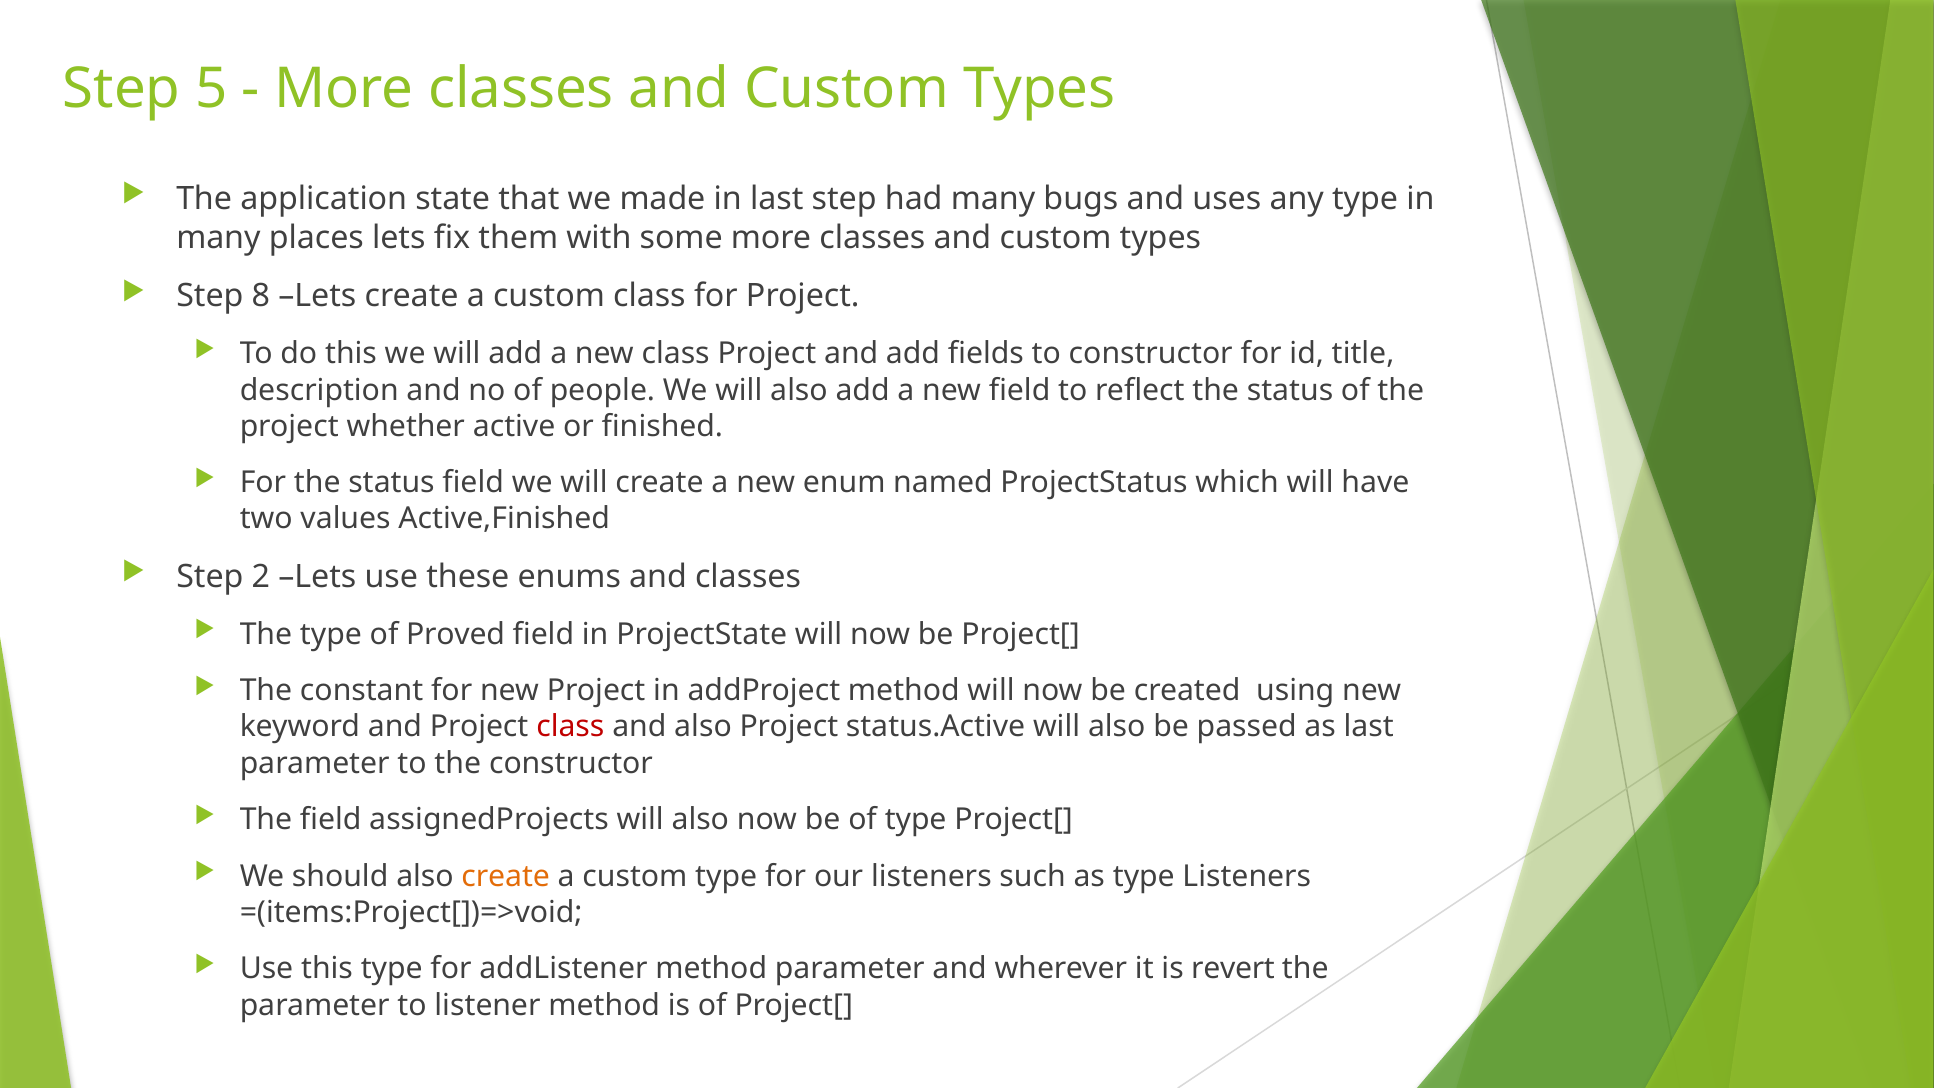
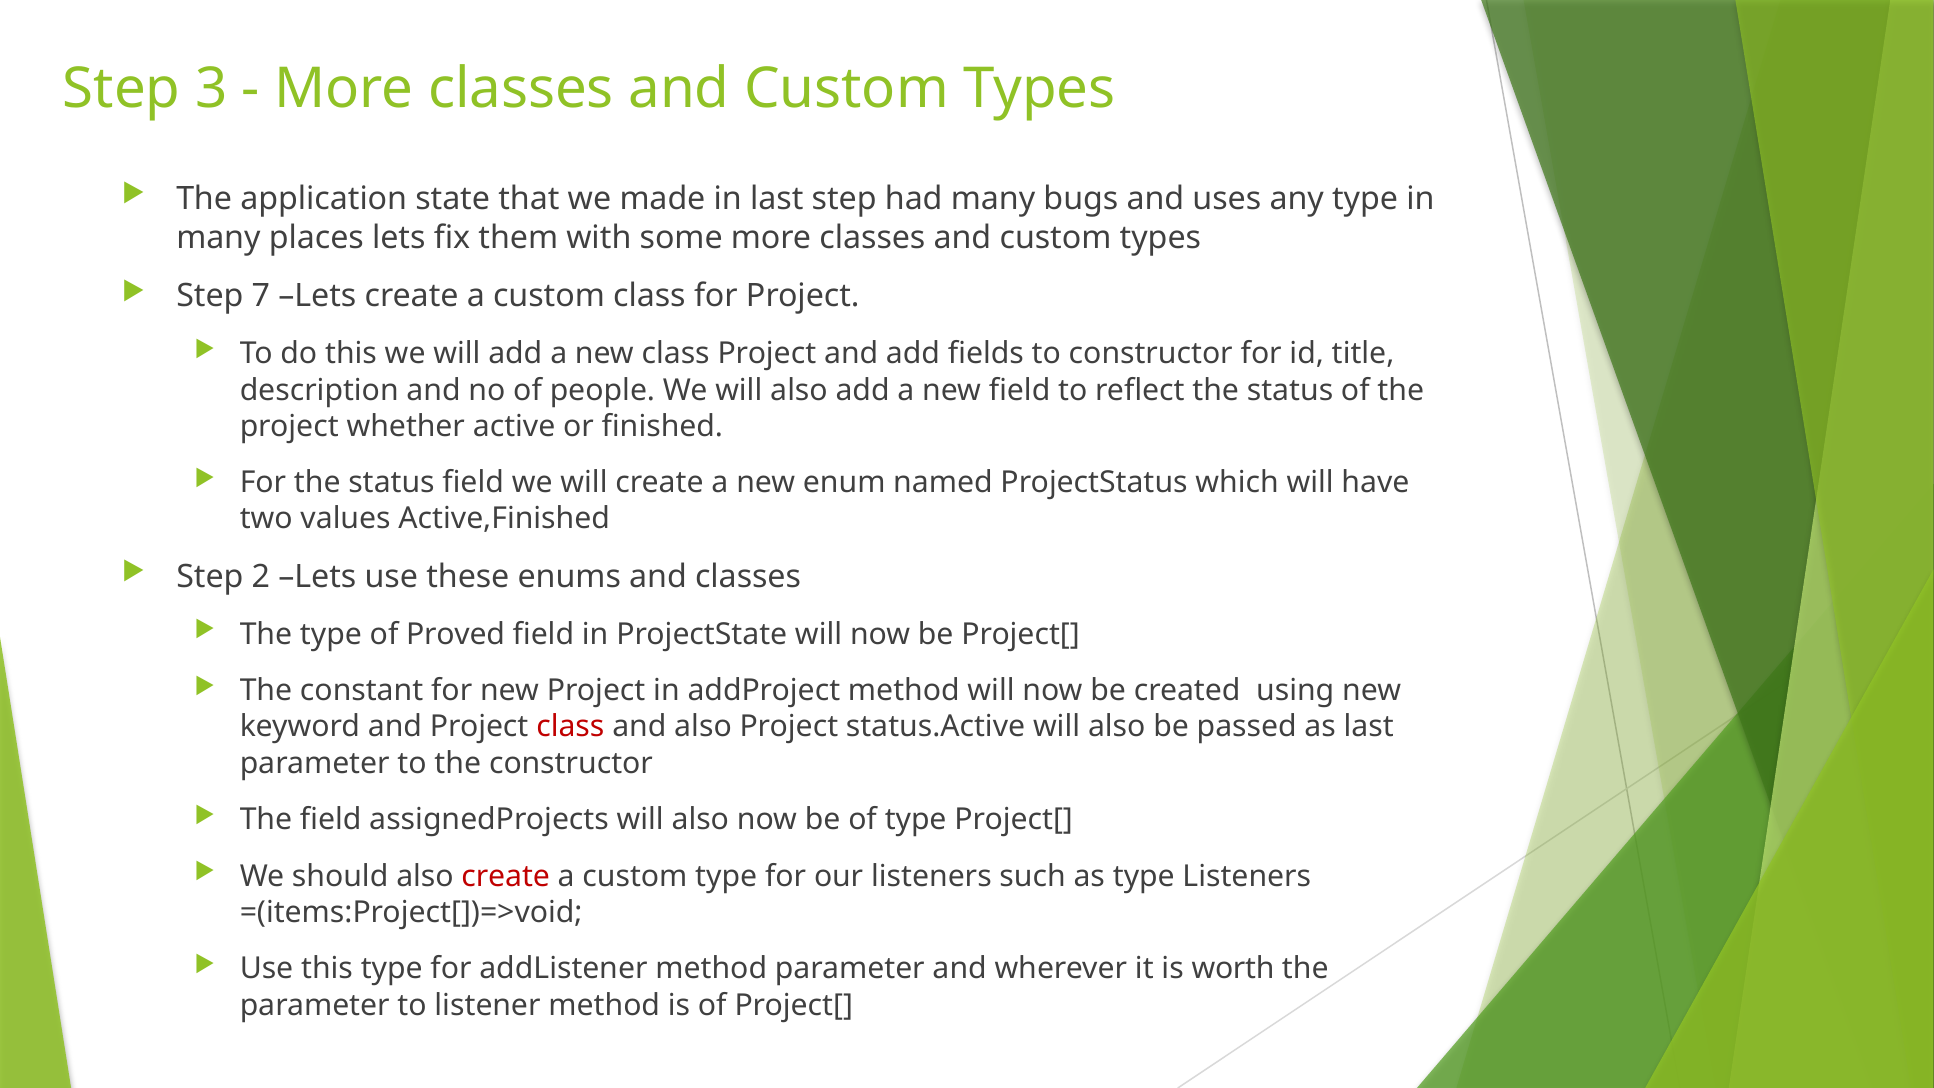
5: 5 -> 3 (211, 89)
8: 8 -> 7 (261, 296)
create colour: orange -> red (506, 876)
revert: revert -> worth (1233, 969)
